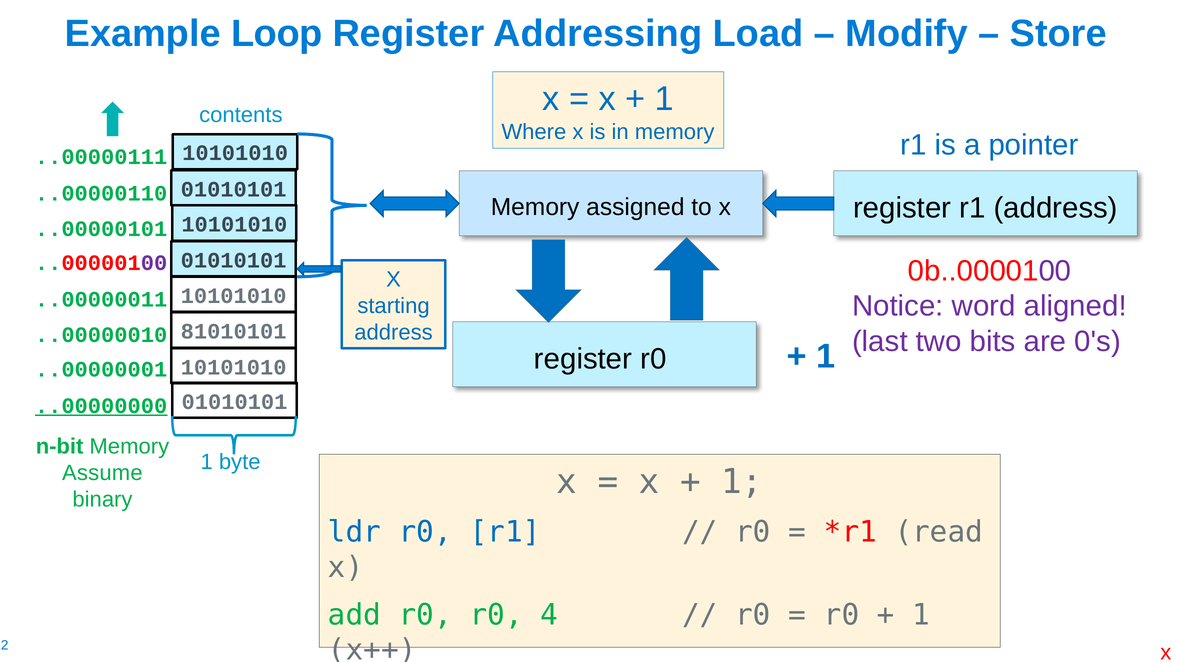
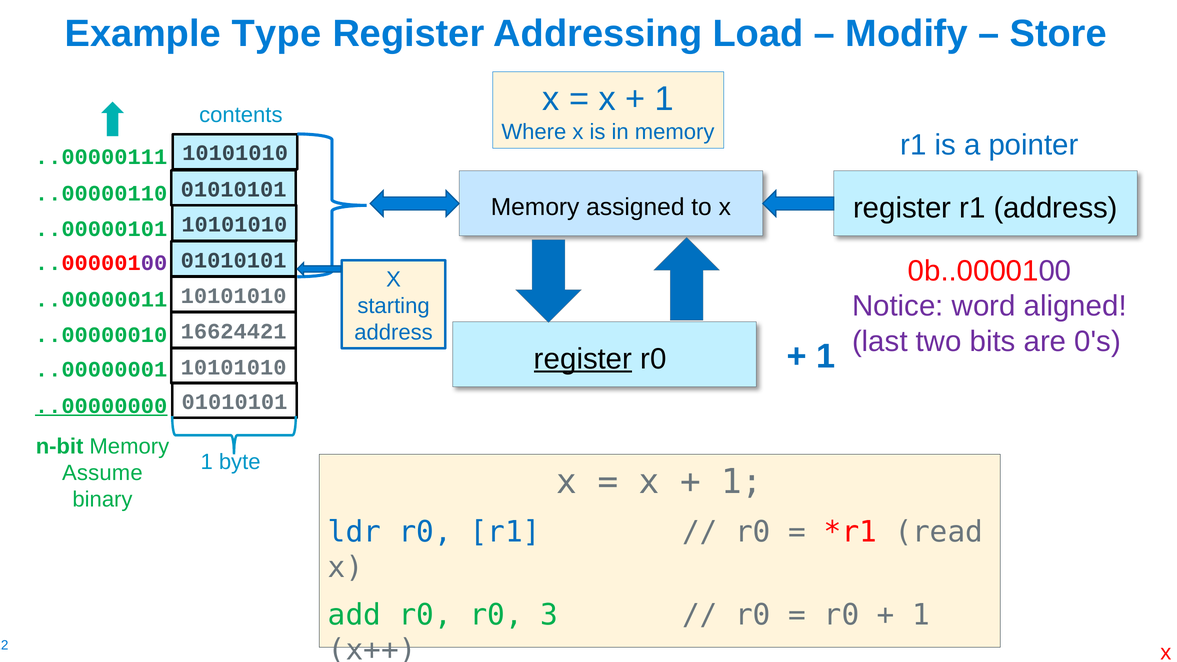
Loop: Loop -> Type (276, 34)
81010101: 81010101 -> 16624421 (234, 332)
register underline: none -> present (583, 359)
4: 4 -> 3 (549, 615)
